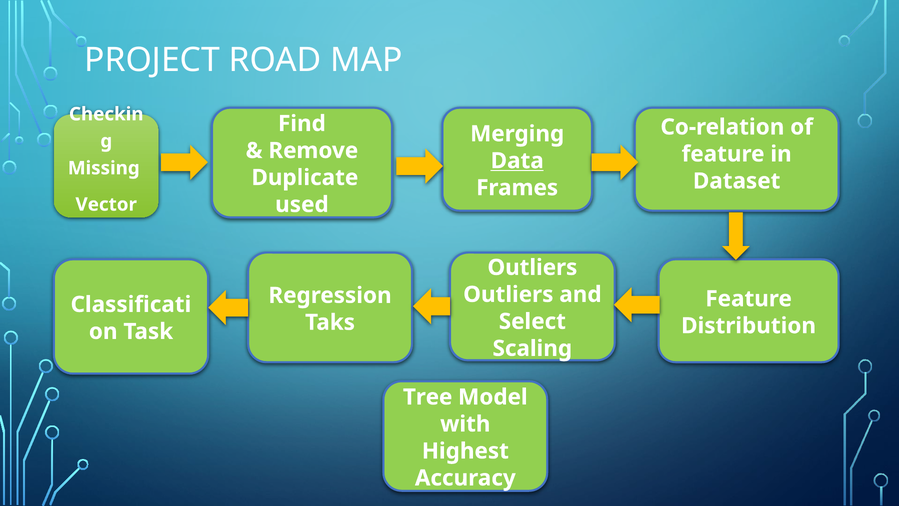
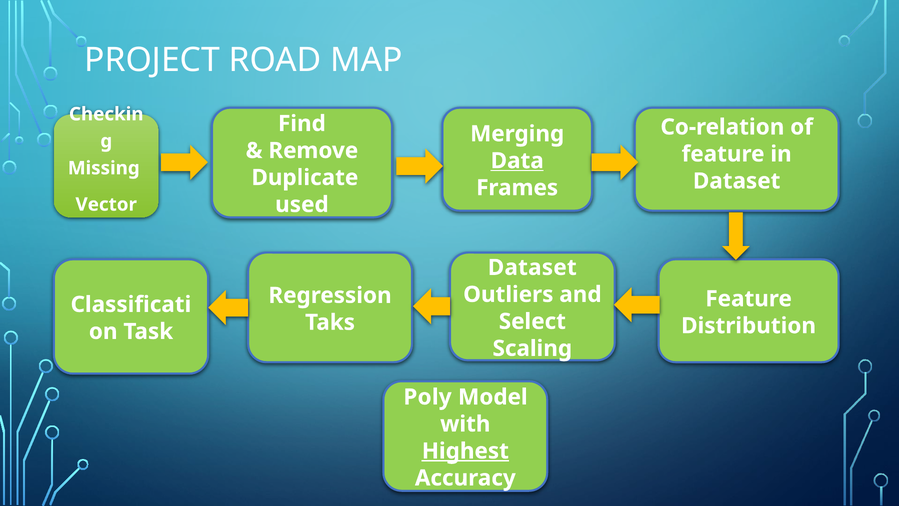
Outliers: Outliers -> Dataset (532, 267)
Tree: Tree -> Poly (427, 397)
Highest underline: none -> present (465, 451)
